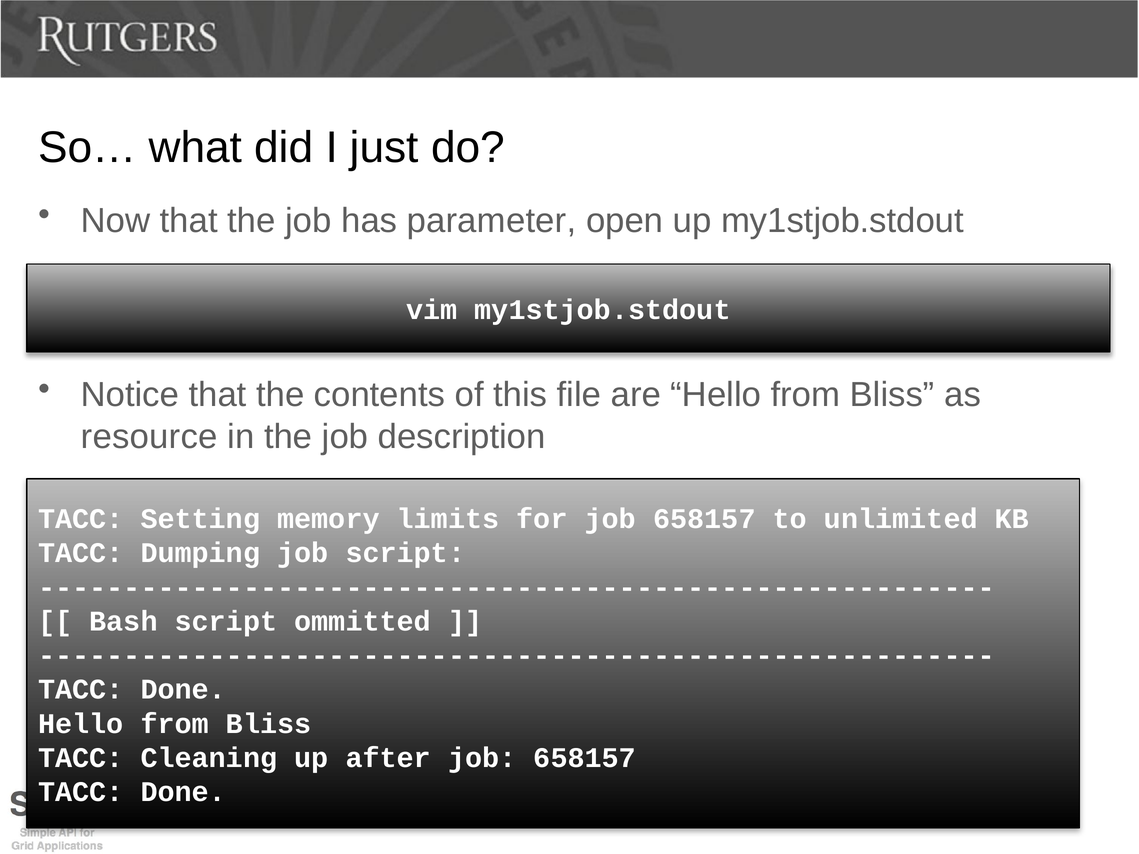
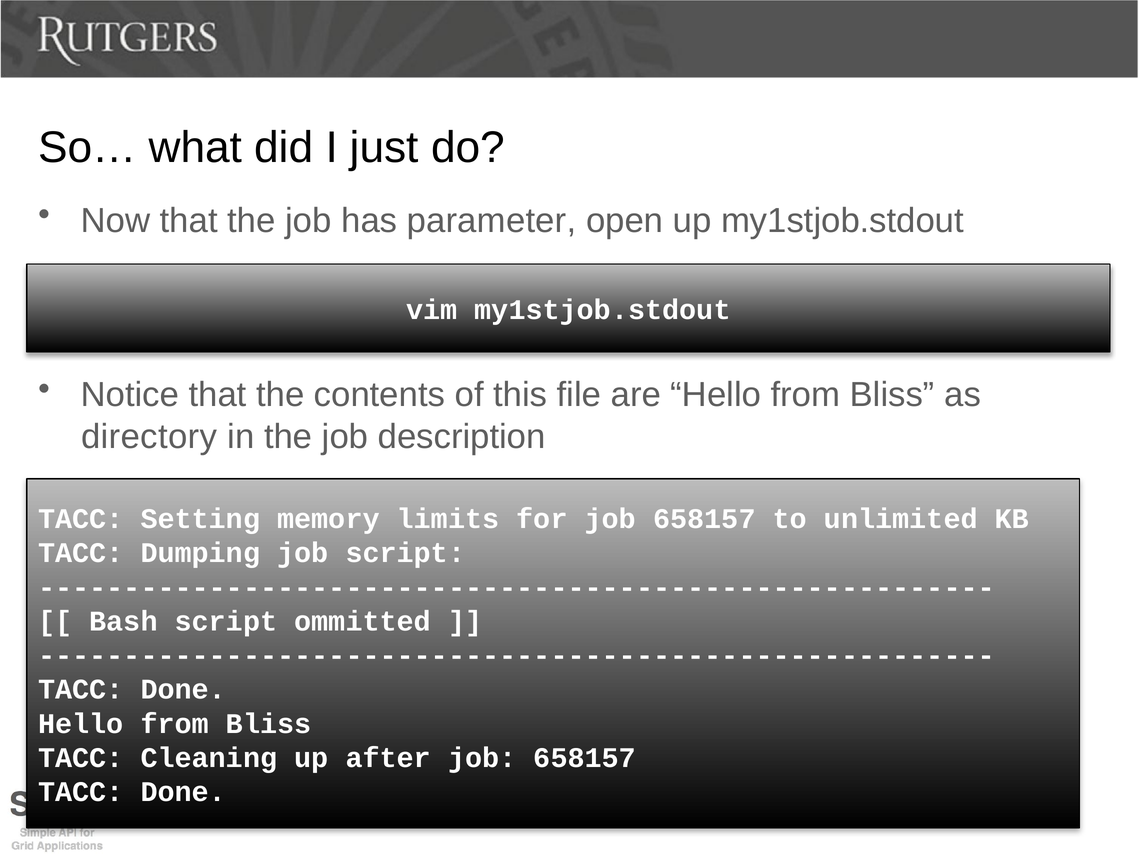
resource: resource -> directory (149, 437)
